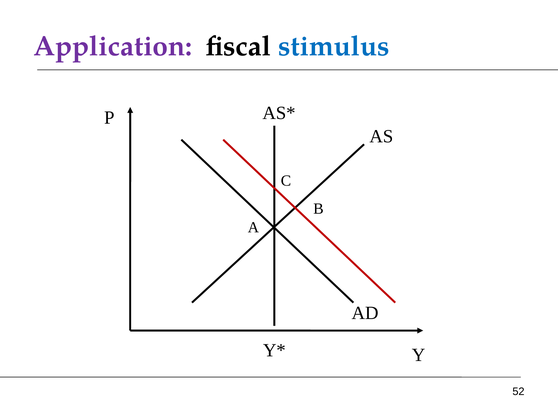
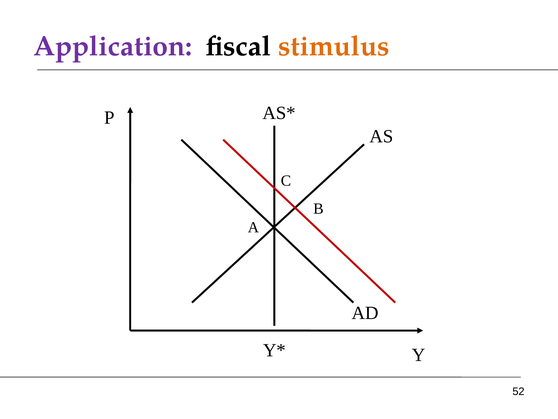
stimulus colour: blue -> orange (334, 46)
